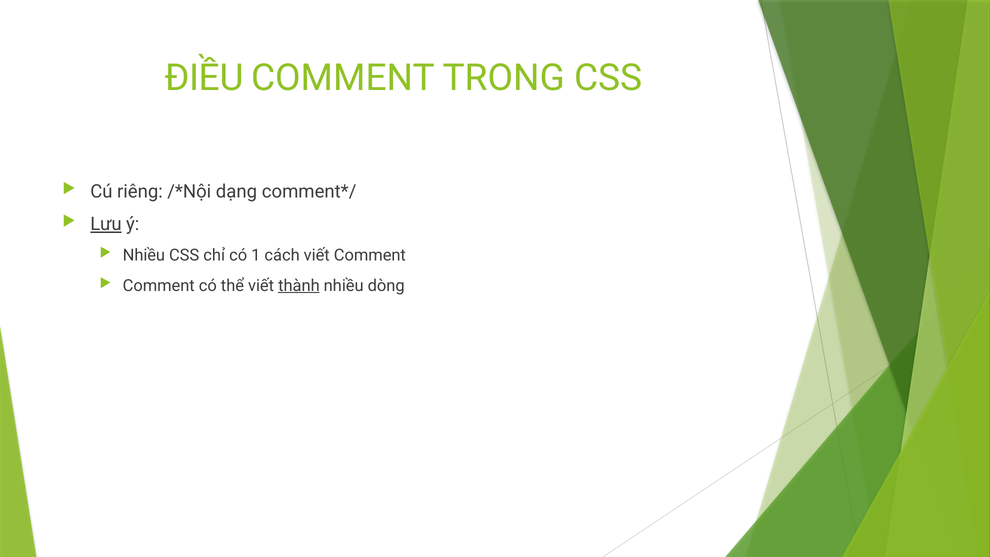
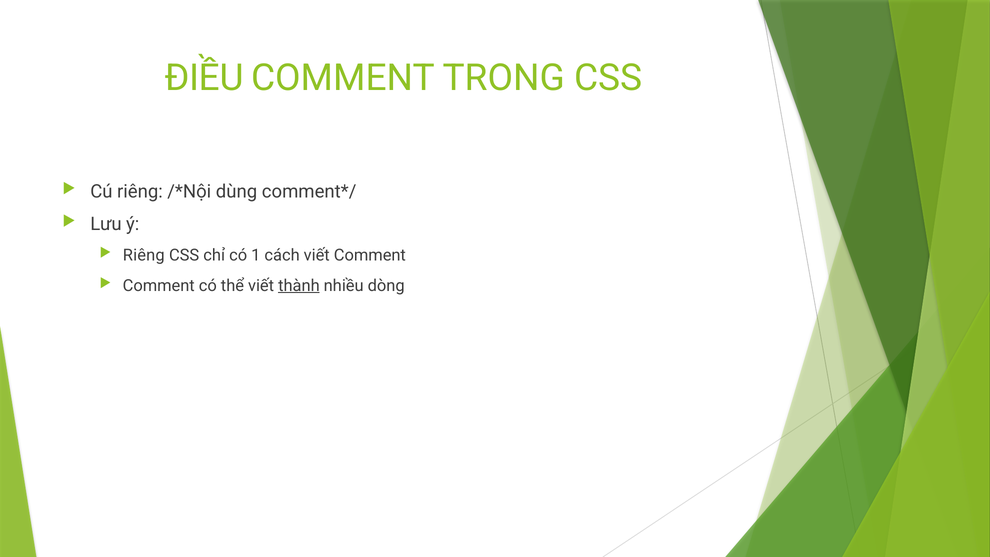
dạng: dạng -> dùng (237, 192)
Lưu underline: present -> none (106, 224)
Nhiều: Nhiều -> Riêng (144, 255)
